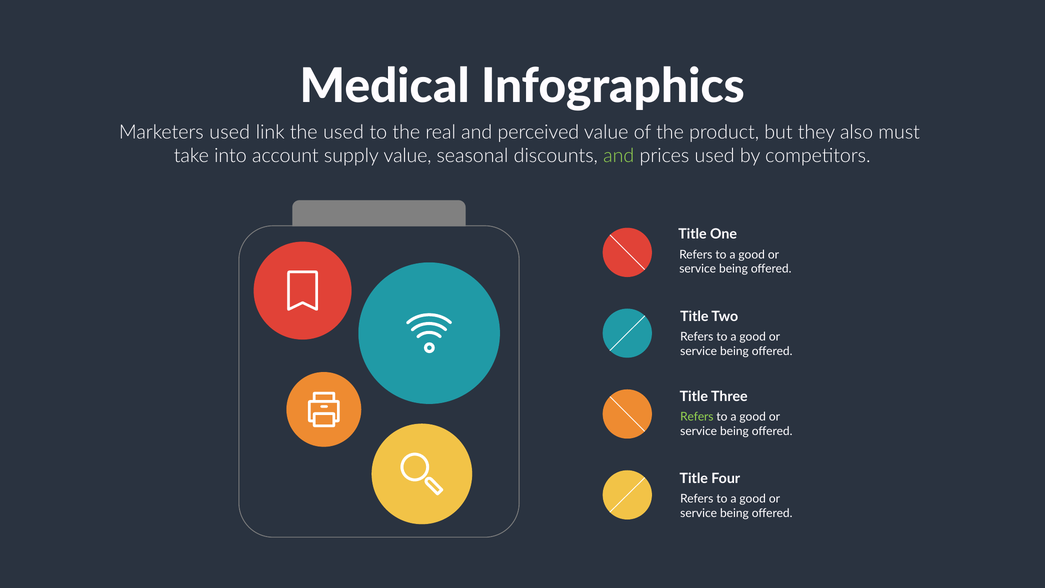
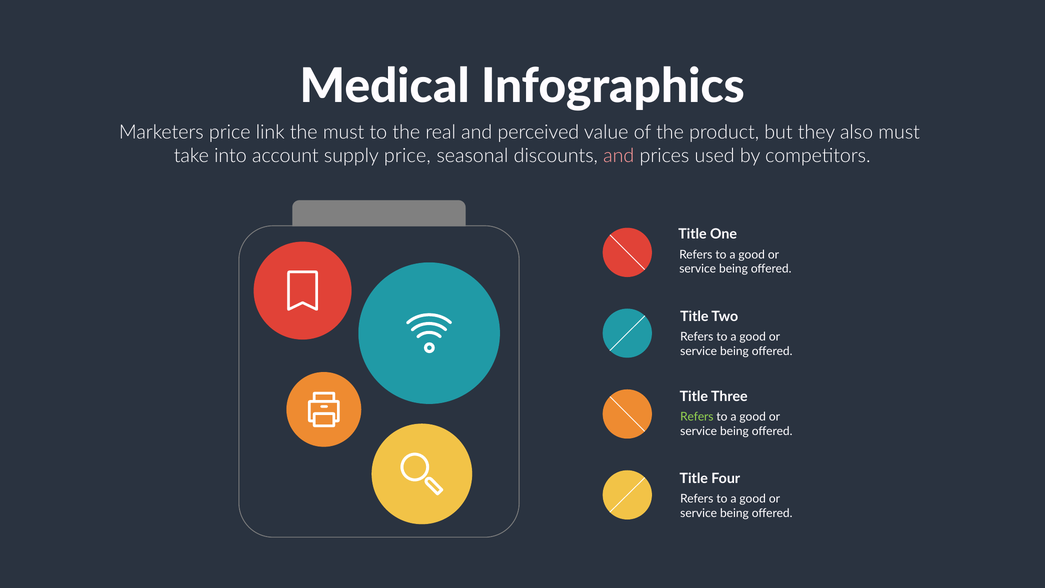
Marketers used: used -> price (230, 132)
the used: used -> must (344, 132)
supply value: value -> price (407, 156)
and colour: light green -> pink (619, 156)
